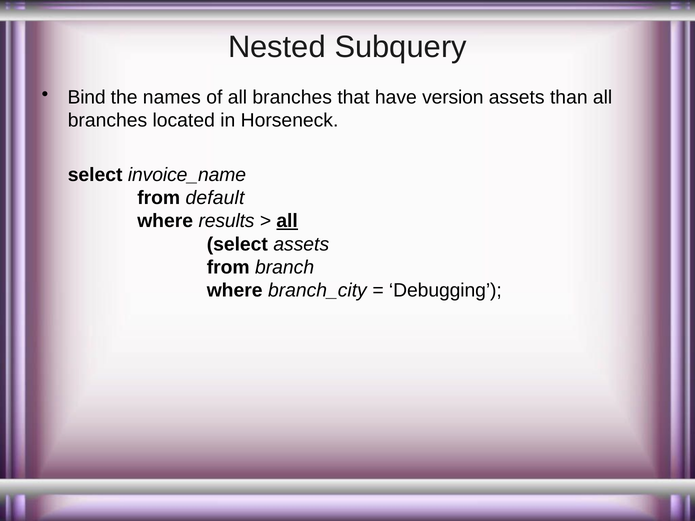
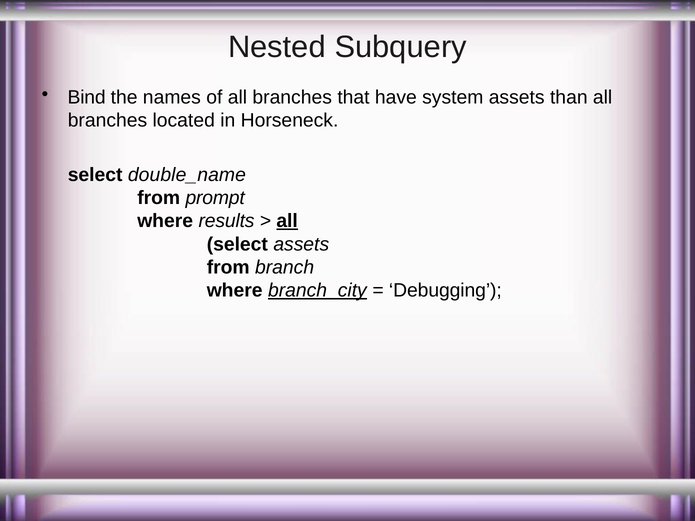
version: version -> system (453, 97)
invoice_name: invoice_name -> double_name (187, 175)
default: default -> prompt (215, 198)
branch_city underline: none -> present (317, 291)
